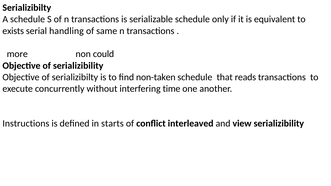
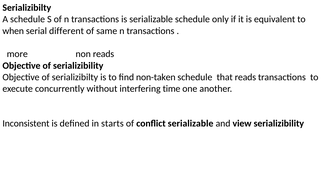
exists: exists -> when (13, 31)
handling: handling -> different (66, 31)
non could: could -> reads (104, 54)
Instructions: Instructions -> Inconsistent (26, 124)
conflict interleaved: interleaved -> serializable (191, 124)
